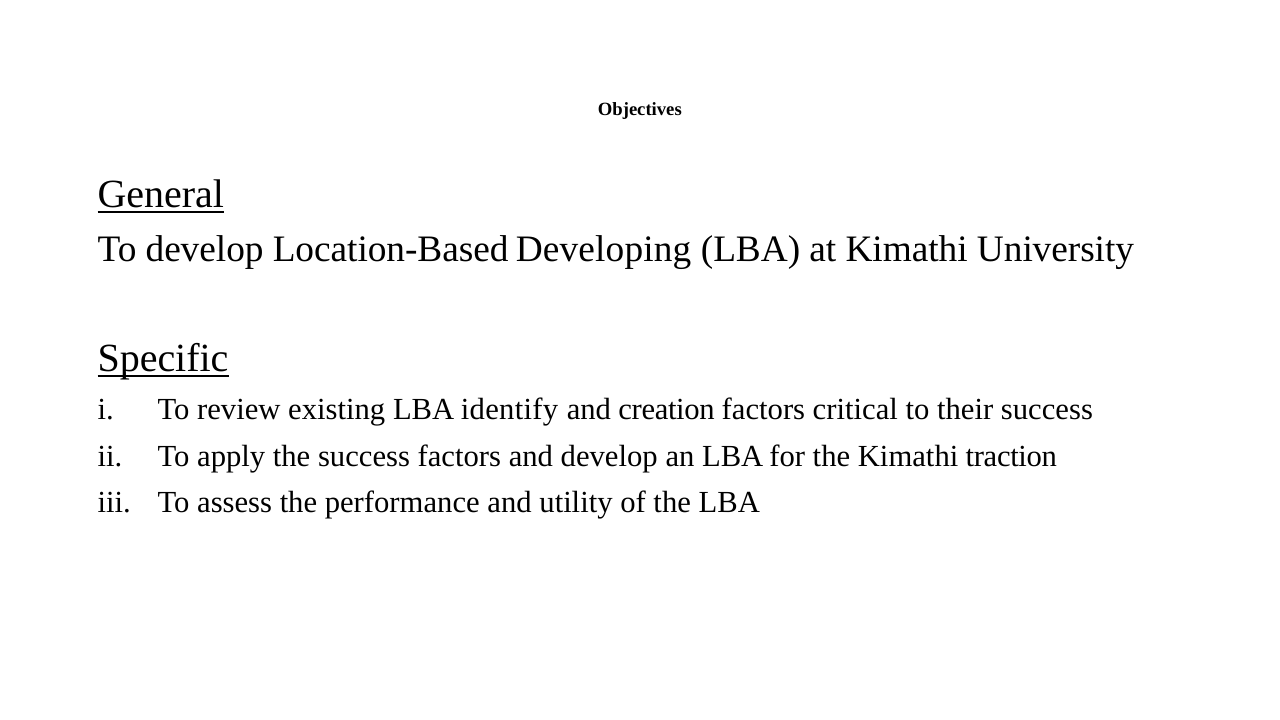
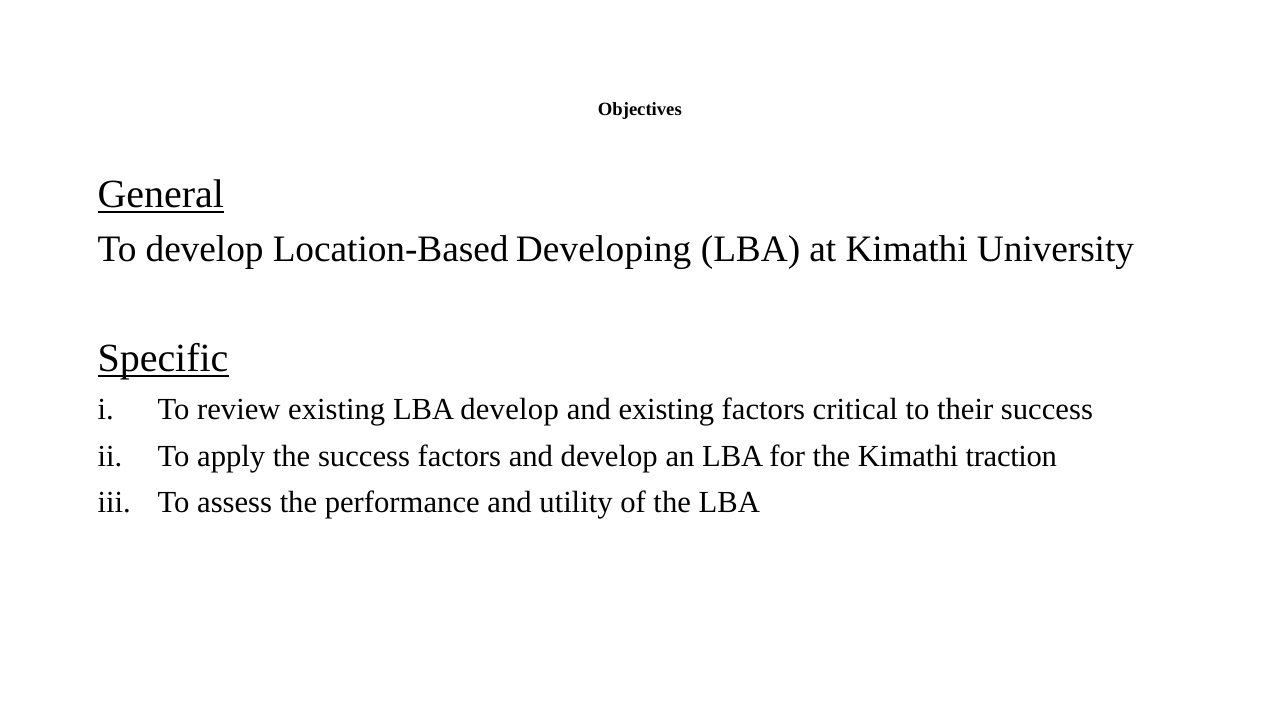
LBA identify: identify -> develop (510, 410)
and creation: creation -> existing (666, 410)
